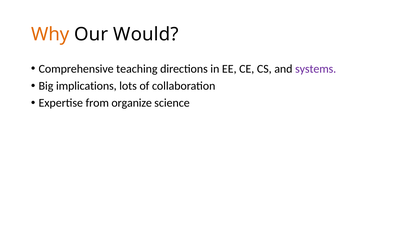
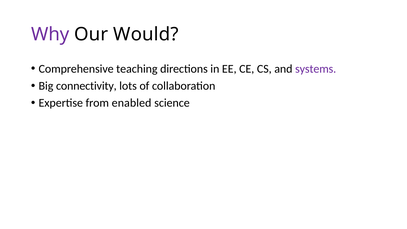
Why colour: orange -> purple (50, 34)
implications: implications -> connectivity (86, 86)
organize: organize -> enabled (132, 103)
